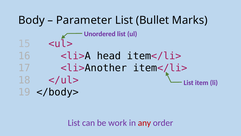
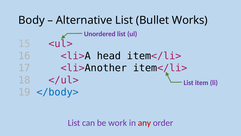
Parameter: Parameter -> Alternative (84, 20)
Marks: Marks -> Works (190, 20)
</body> colour: black -> blue (58, 92)
